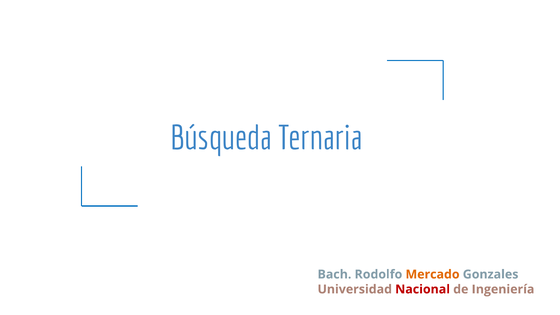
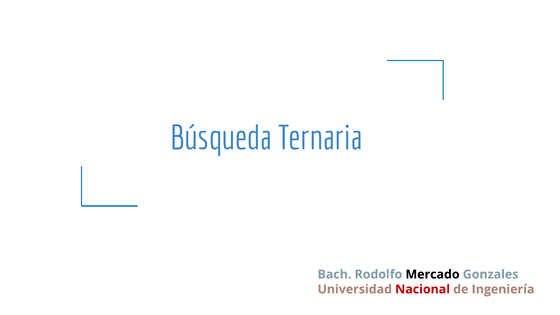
Mercado colour: orange -> black (433, 274)
